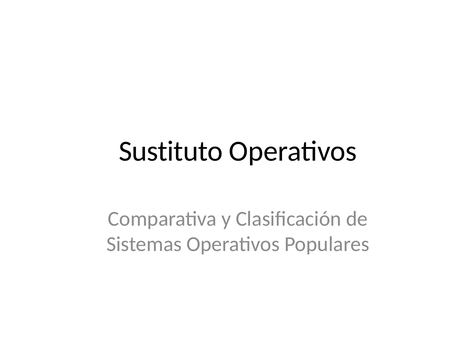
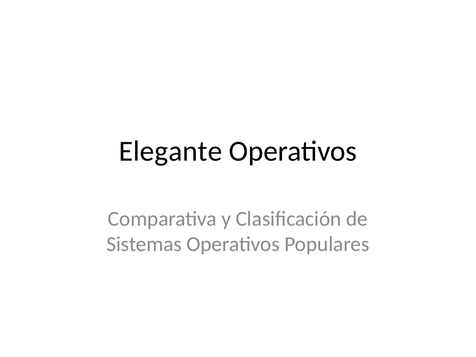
Sustituto: Sustituto -> Elegante (171, 151)
